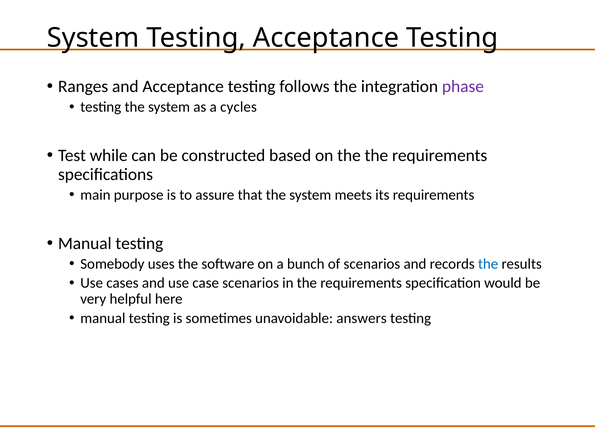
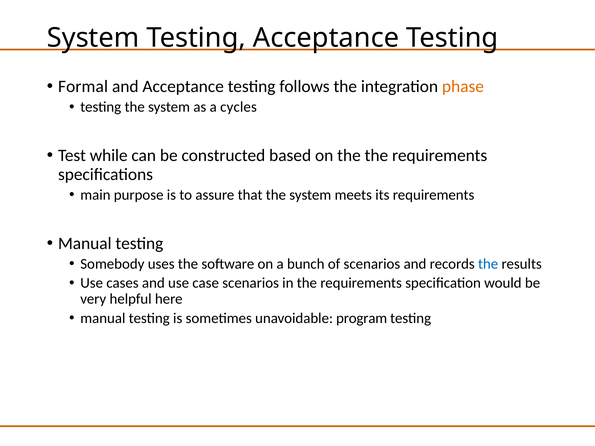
Ranges: Ranges -> Formal (83, 87)
phase colour: purple -> orange (463, 87)
answers: answers -> program (362, 318)
